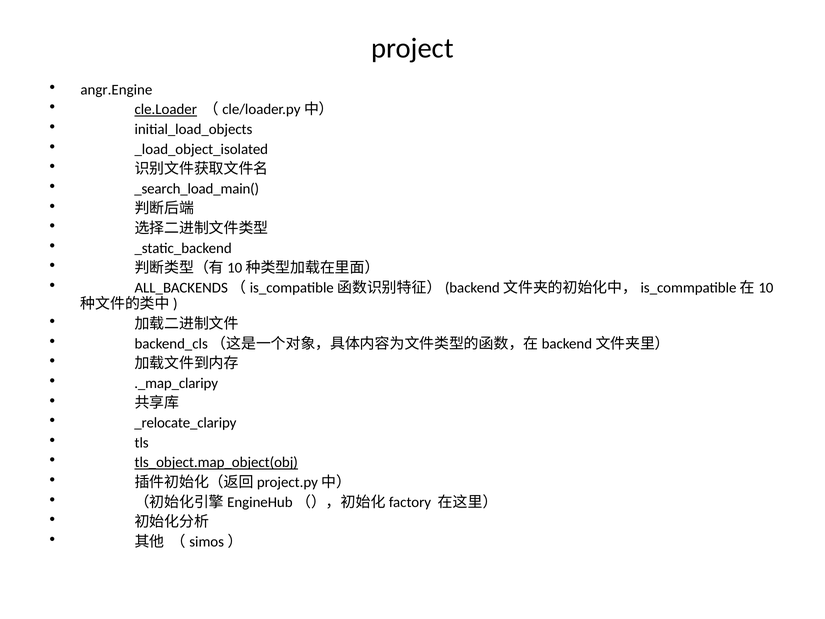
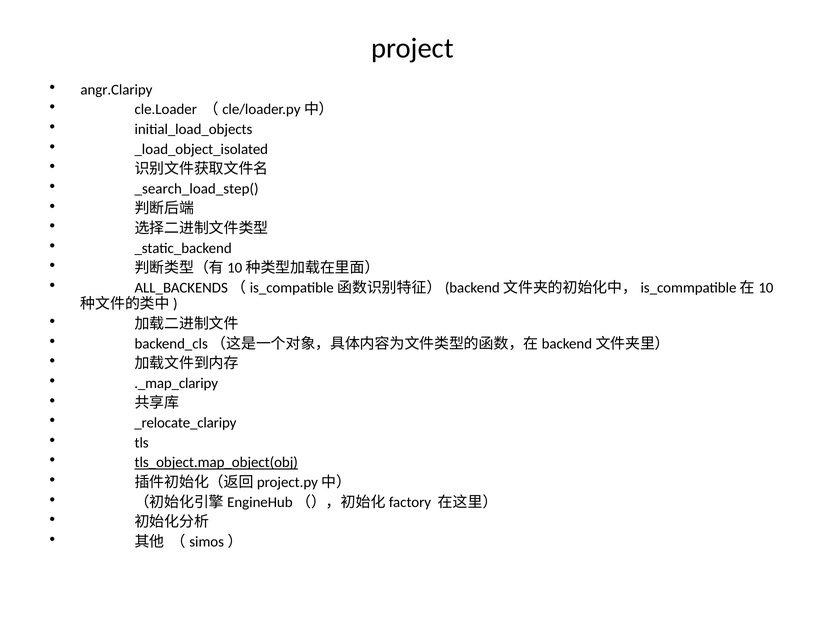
angr.Engine: angr.Engine -> angr.Claripy (116, 90)
cle.Loader underline: present -> none (166, 109)
_search_load_main(: _search_load_main( -> _search_load_step( (197, 189)
